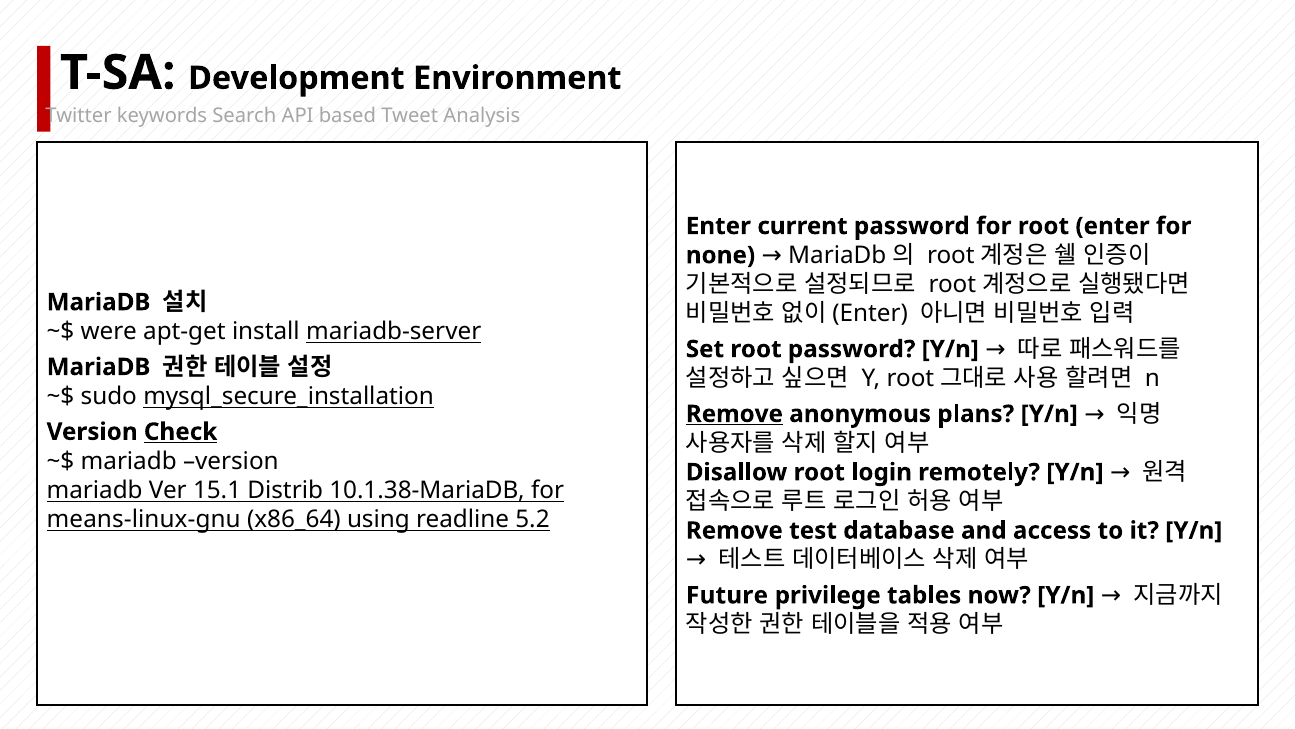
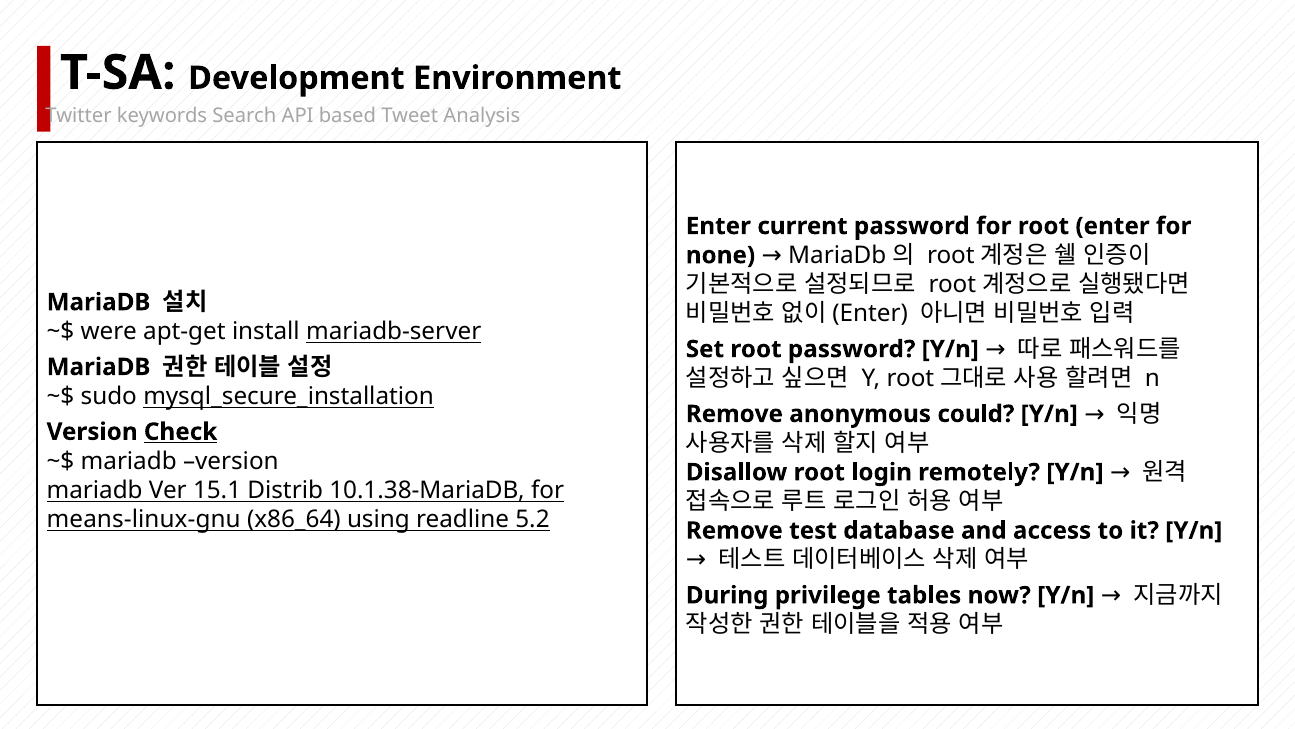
Remove underline: present -> none (734, 414)
plans: plans -> could (976, 414)
Future: Future -> During (727, 595)
